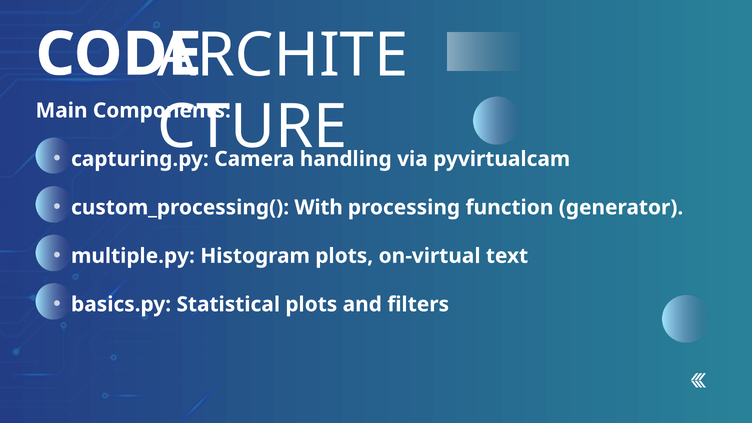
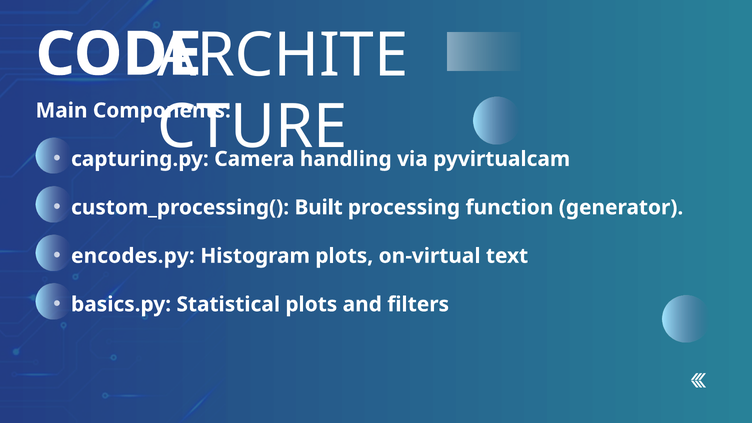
With: With -> Built (319, 207)
multiple.py: multiple.py -> encodes.py (133, 256)
